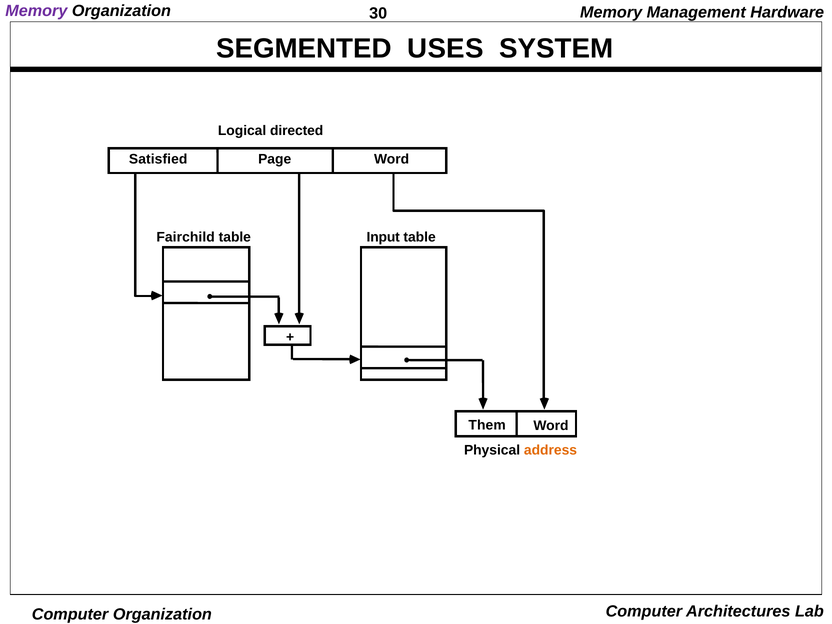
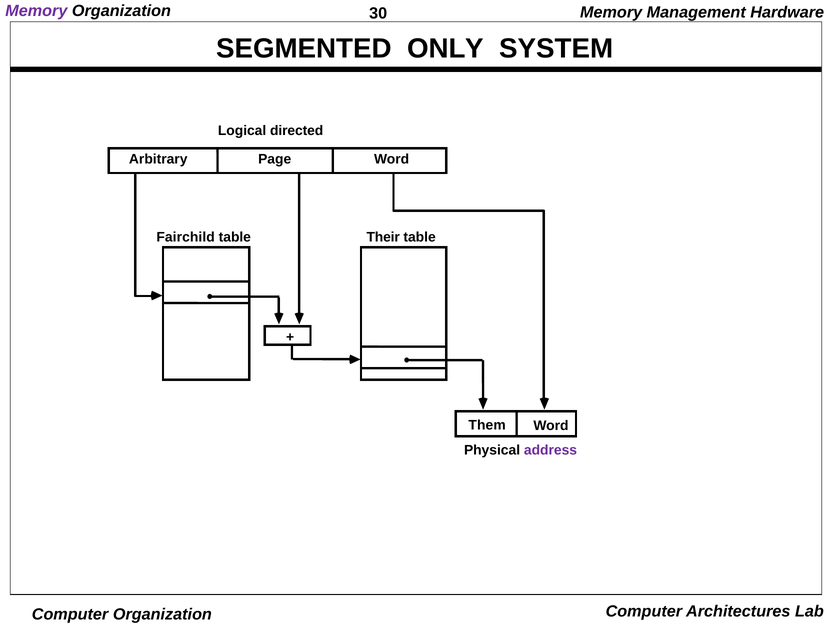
USES: USES -> ONLY (446, 49)
Satisfied: Satisfied -> Arbitrary (158, 159)
Input: Input -> Their (383, 237)
address colour: orange -> purple (551, 450)
